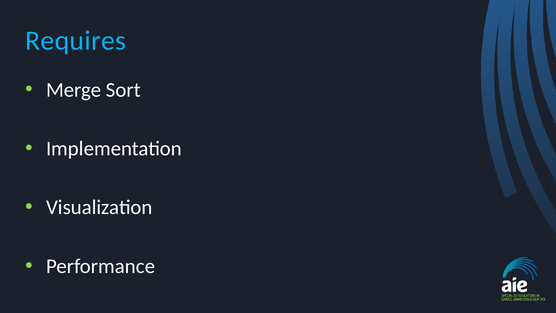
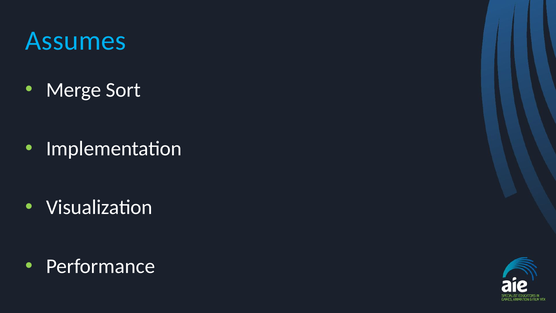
Requires: Requires -> Assumes (76, 41)
